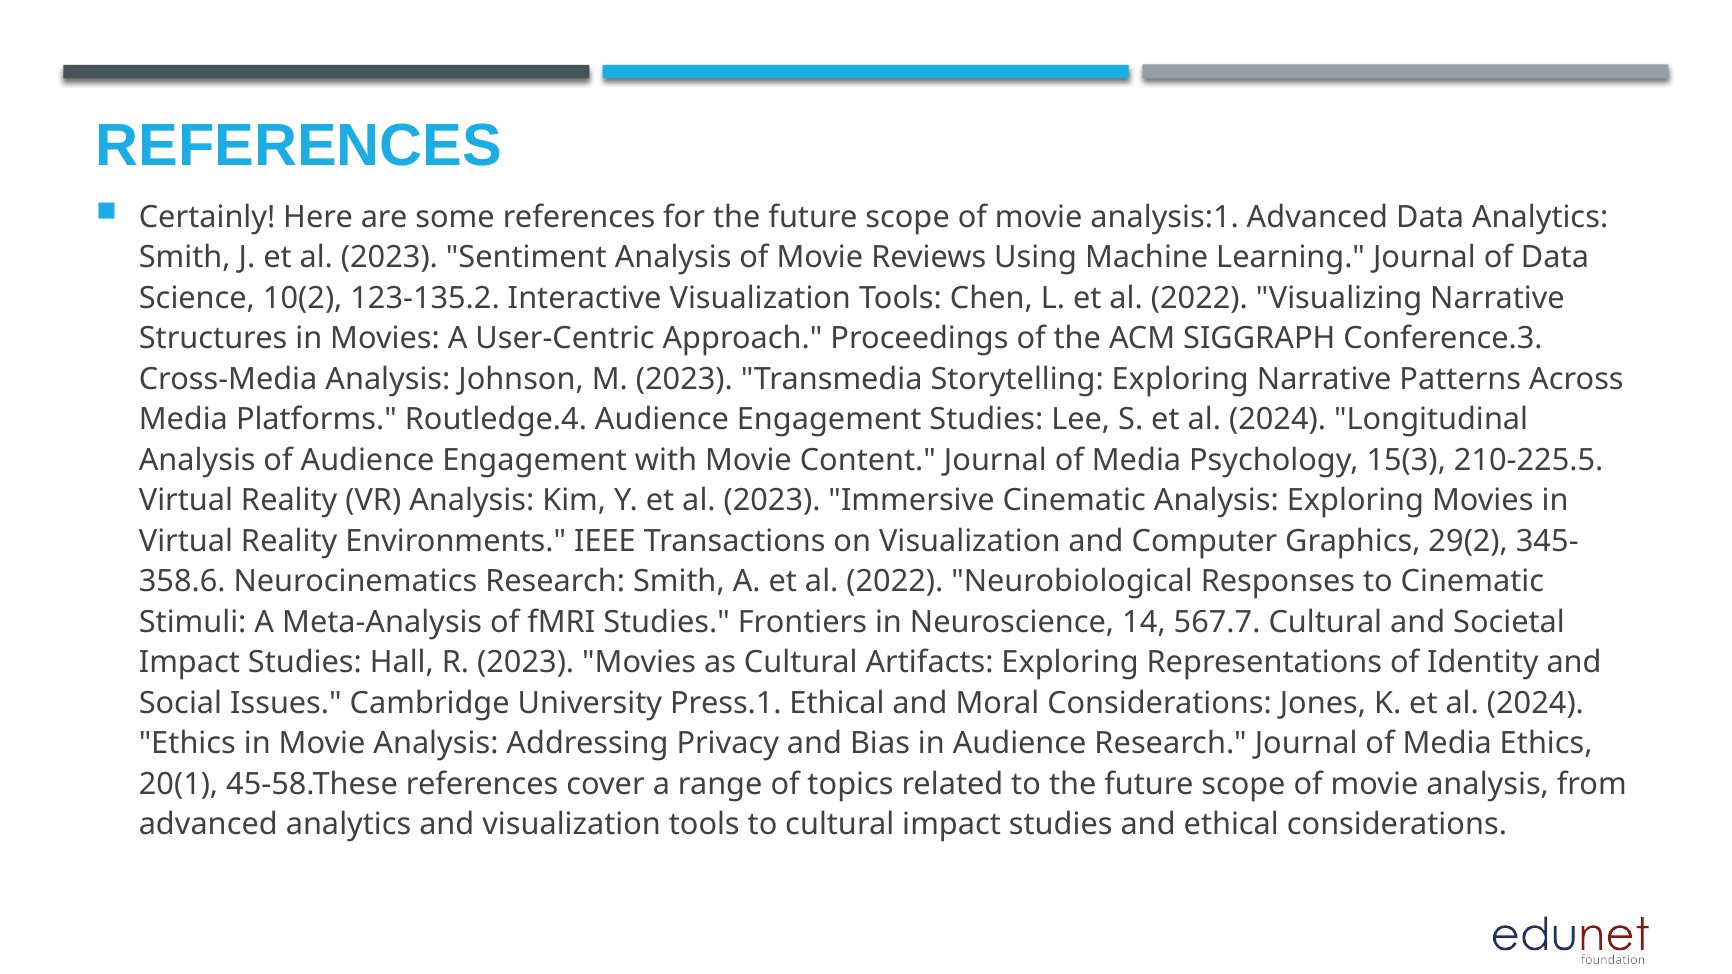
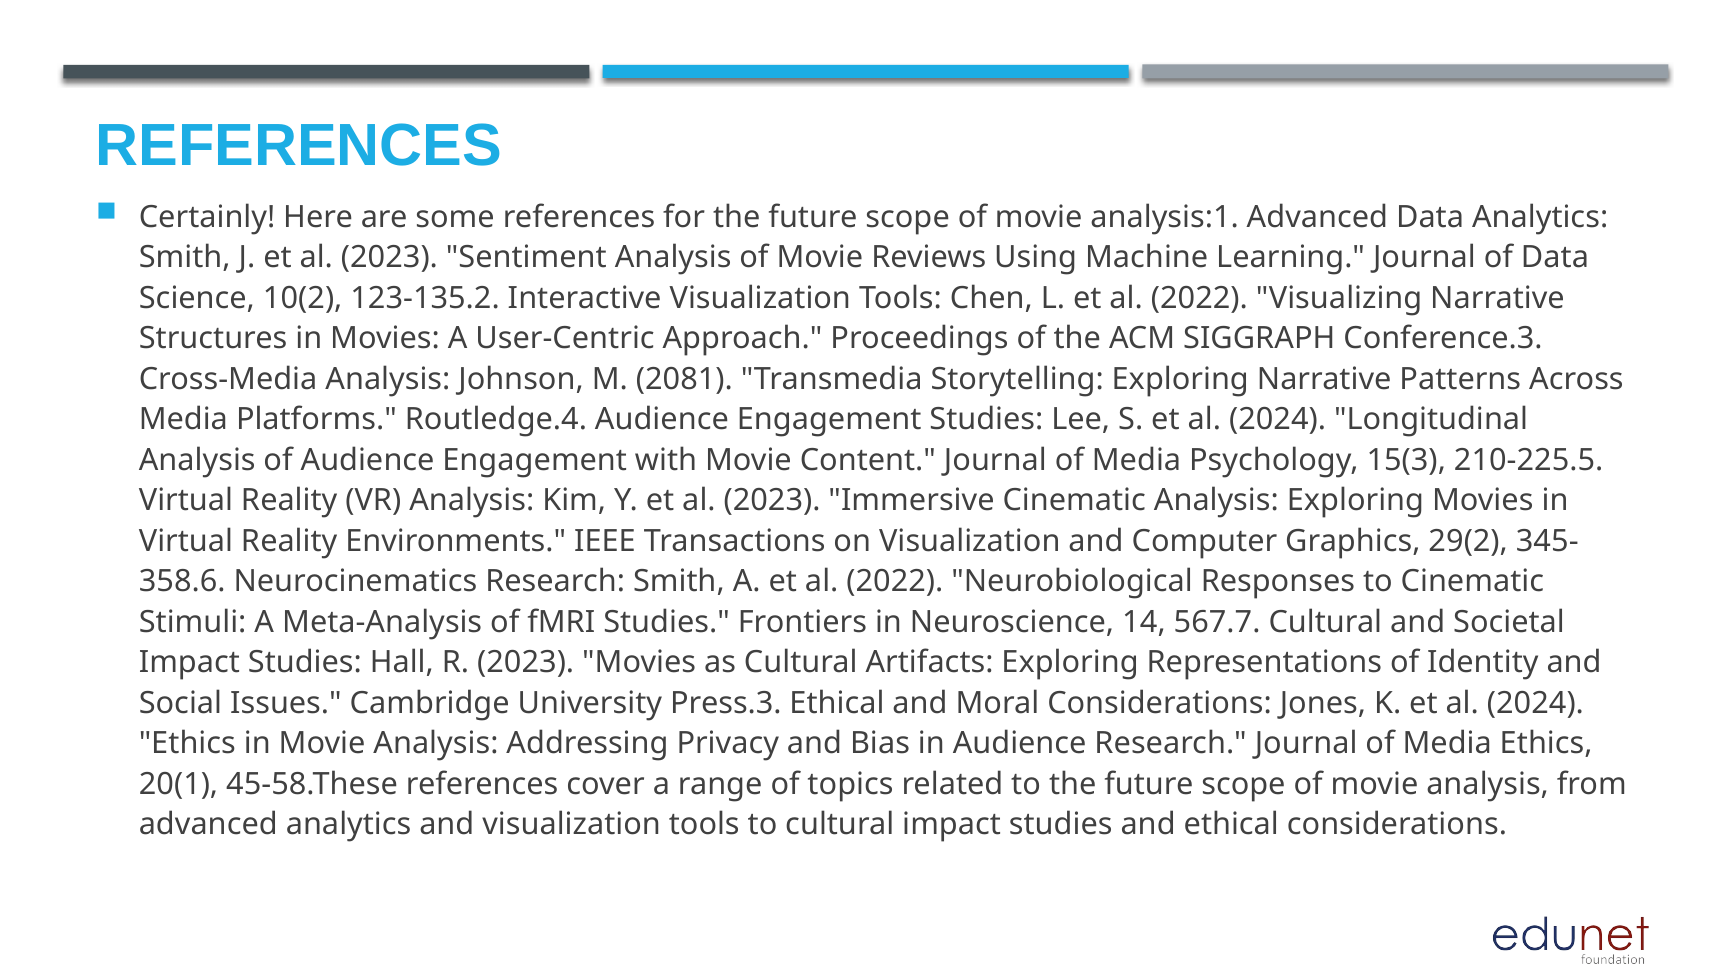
M 2023: 2023 -> 2081 (684, 379)
Press.1: Press.1 -> Press.3 (726, 703)
